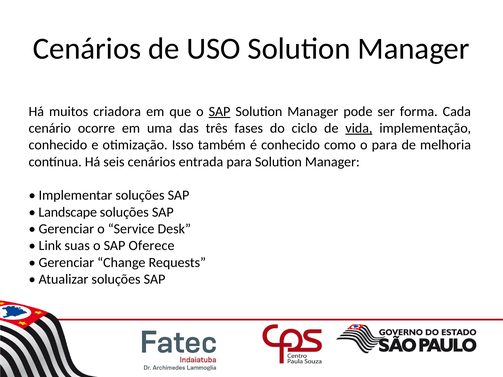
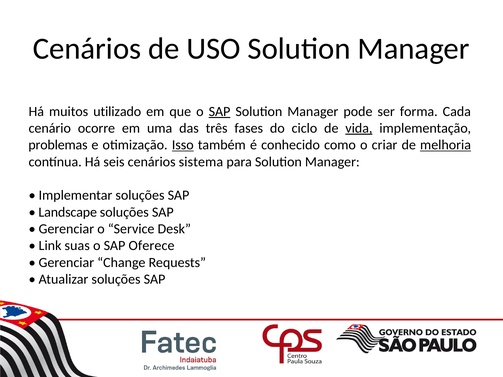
criadora: criadora -> utilizado (117, 112)
conhecido: conhecido -> problemas (58, 145)
Isso underline: none -> present (183, 145)
o para: para -> criar (385, 145)
melhoria underline: none -> present (446, 145)
entrada: entrada -> sistema (201, 162)
